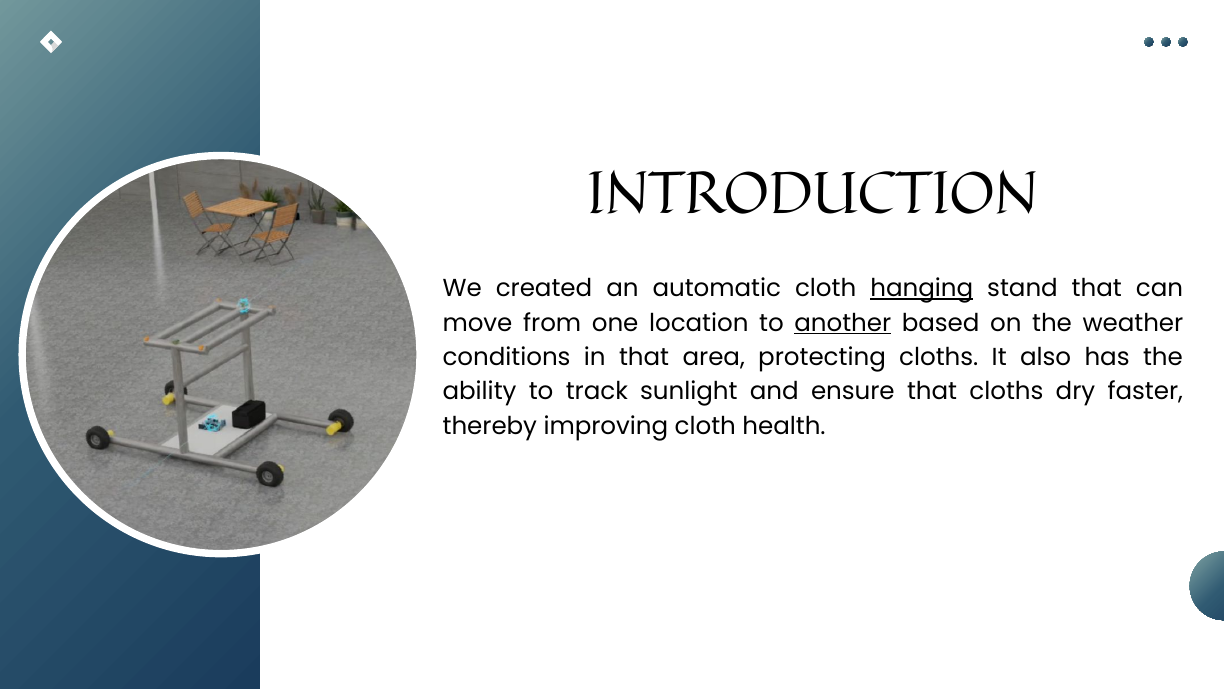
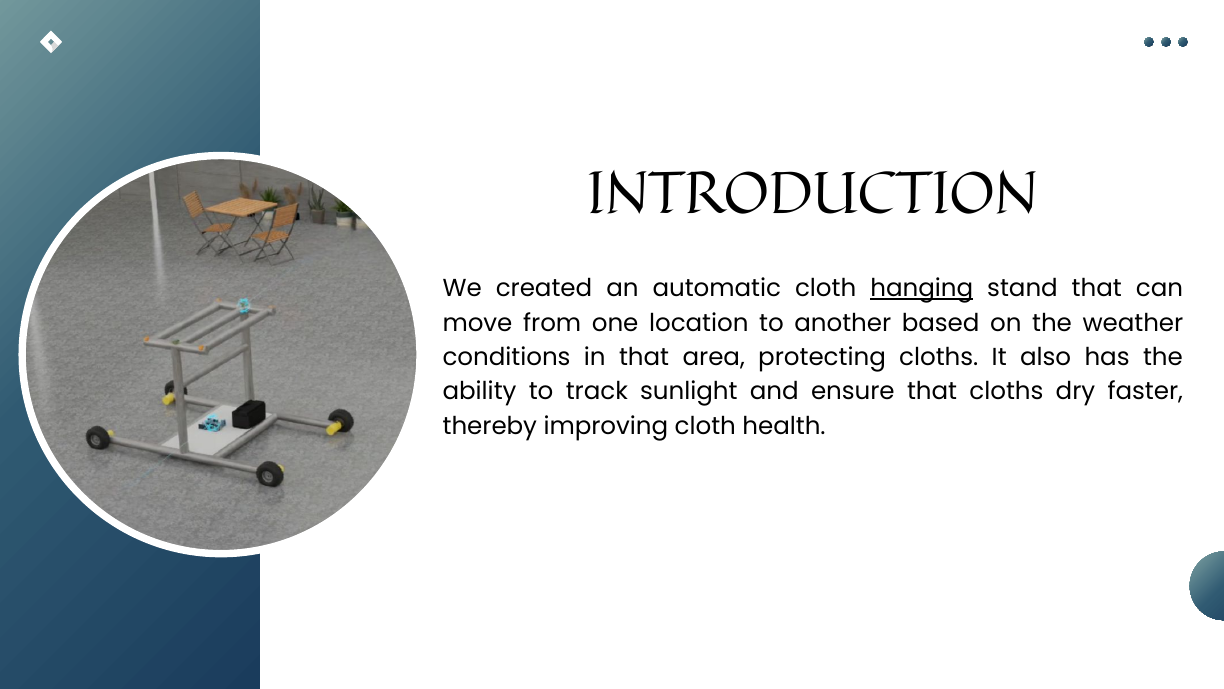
another underline: present -> none (843, 323)
